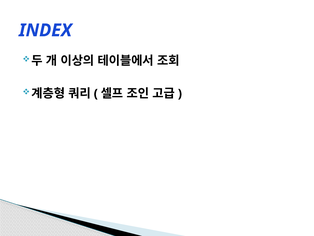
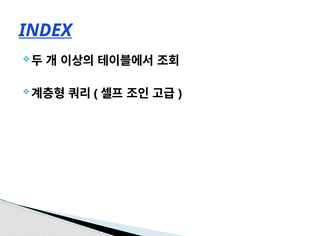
INDEX underline: none -> present (45, 30)
